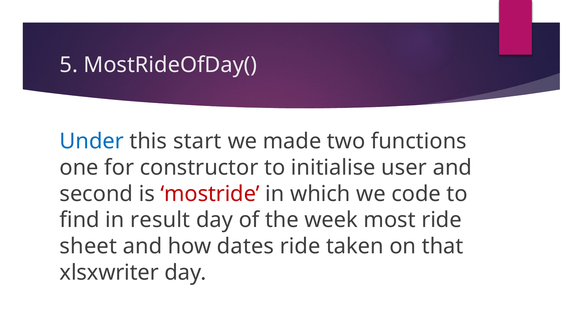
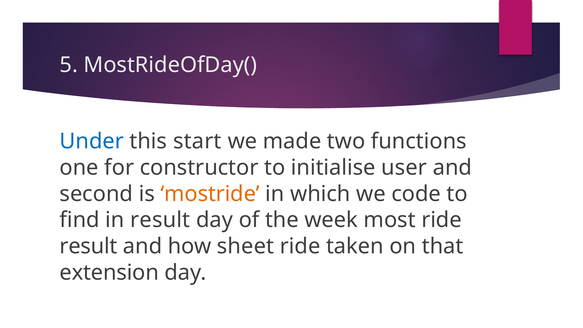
mostride colour: red -> orange (210, 194)
sheet: sheet -> result (89, 246)
dates: dates -> sheet (246, 246)
xlsxwriter: xlsxwriter -> extension (109, 273)
